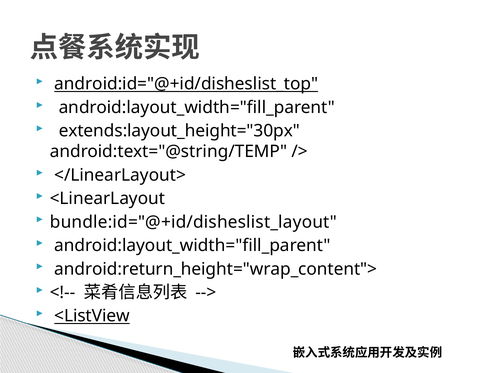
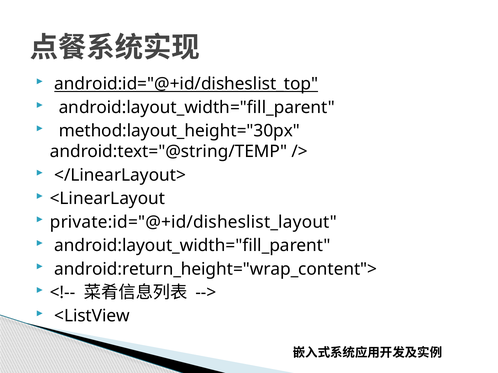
extends:layout_height="30px: extends:layout_height="30px -> method:layout_height="30px (179, 131)
bundle:id="@+id/disheslist_layout: bundle:id="@+id/disheslist_layout -> private:id="@+id/disheslist_layout (193, 222)
<ListView underline: present -> none (92, 316)
